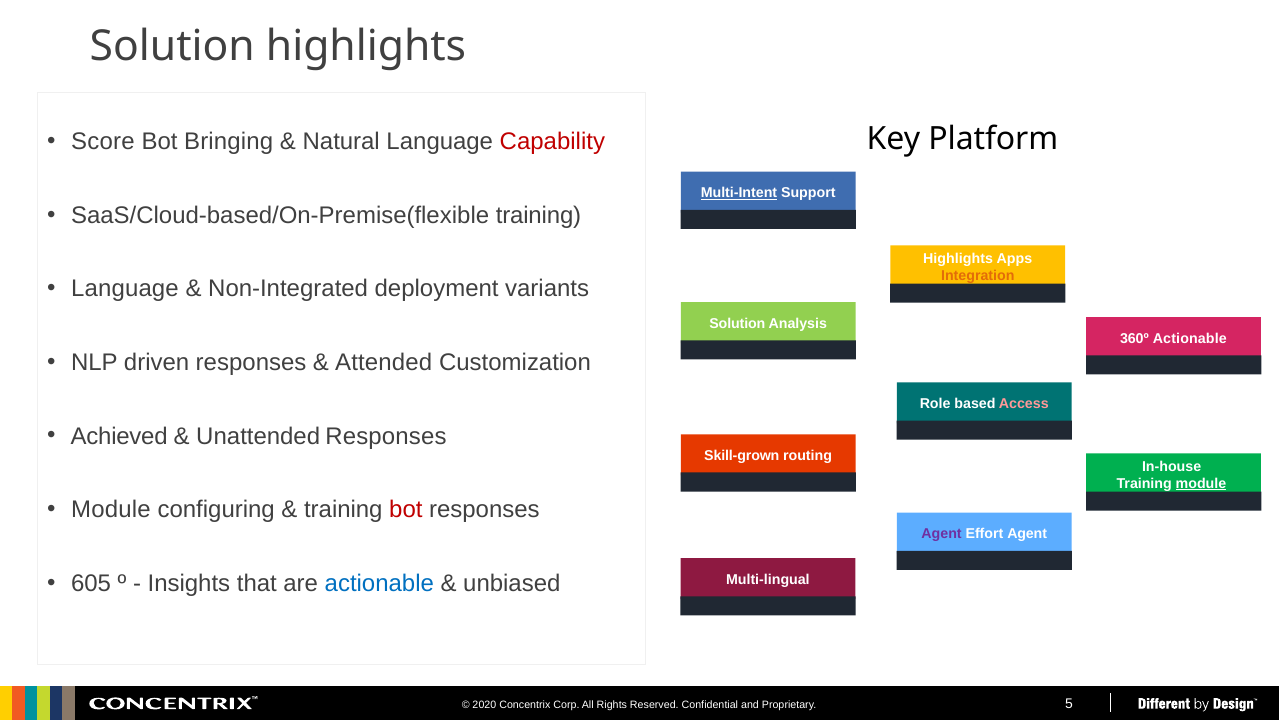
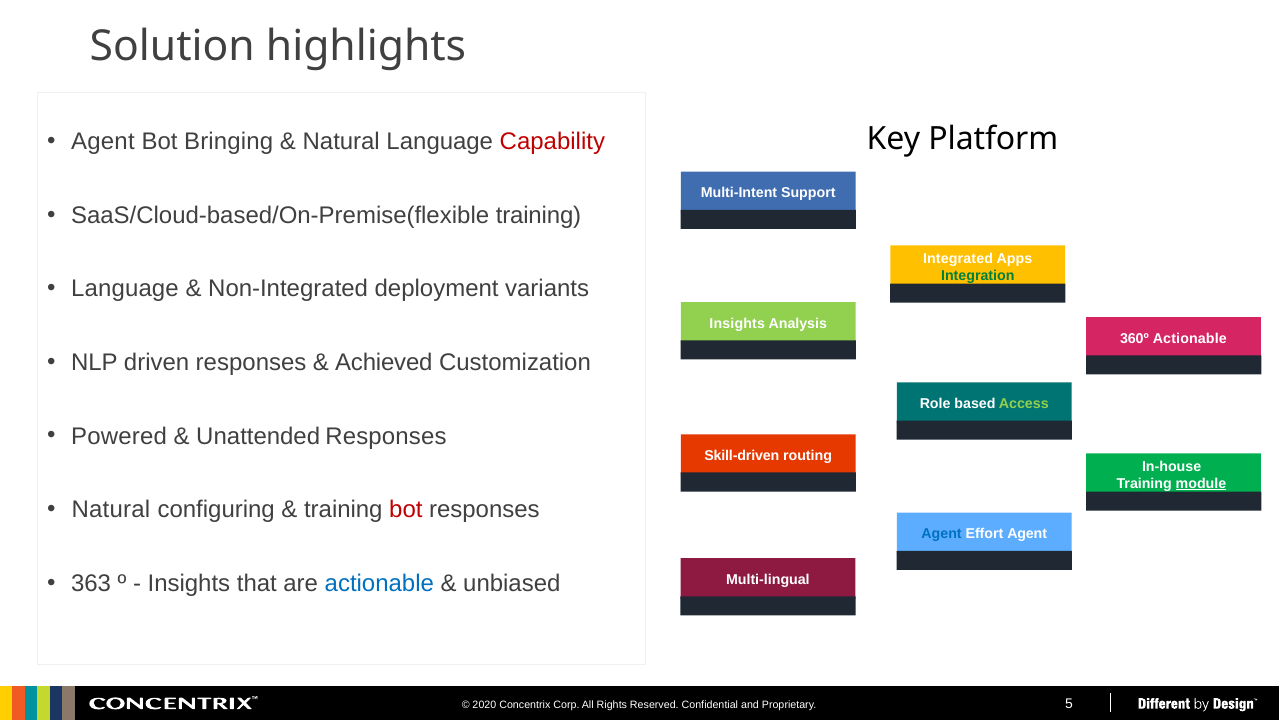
Score: Score -> Agent (103, 142)
Multi-Intent underline: present -> none (739, 193)
Highlights: Highlights -> Integrated (958, 258)
Integration colour: orange -> green (978, 275)
Solution: Solution -> Insights (737, 323)
Attended: Attended -> Achieved (384, 362)
Access colour: pink -> light green (1024, 404)
Achieved: Achieved -> Powered (119, 436)
Skill-grown: Skill-grown -> Skill-driven (742, 455)
Module: Module -> Natural (111, 509)
Agent colour: purple -> blue (942, 534)
605: 605 -> 363 (91, 583)
